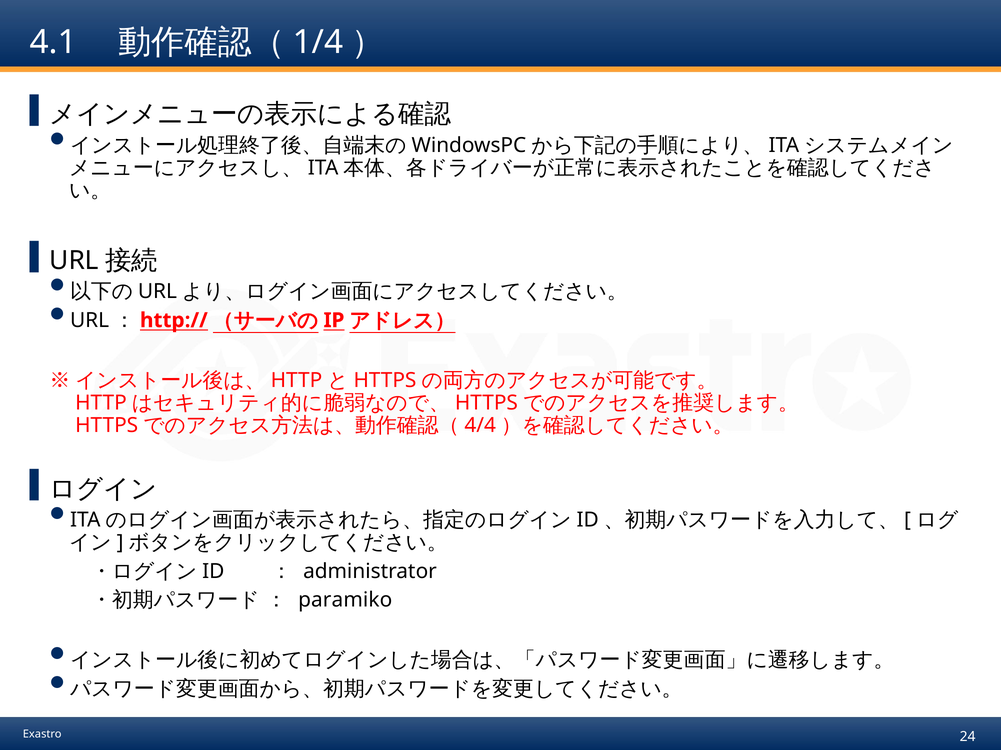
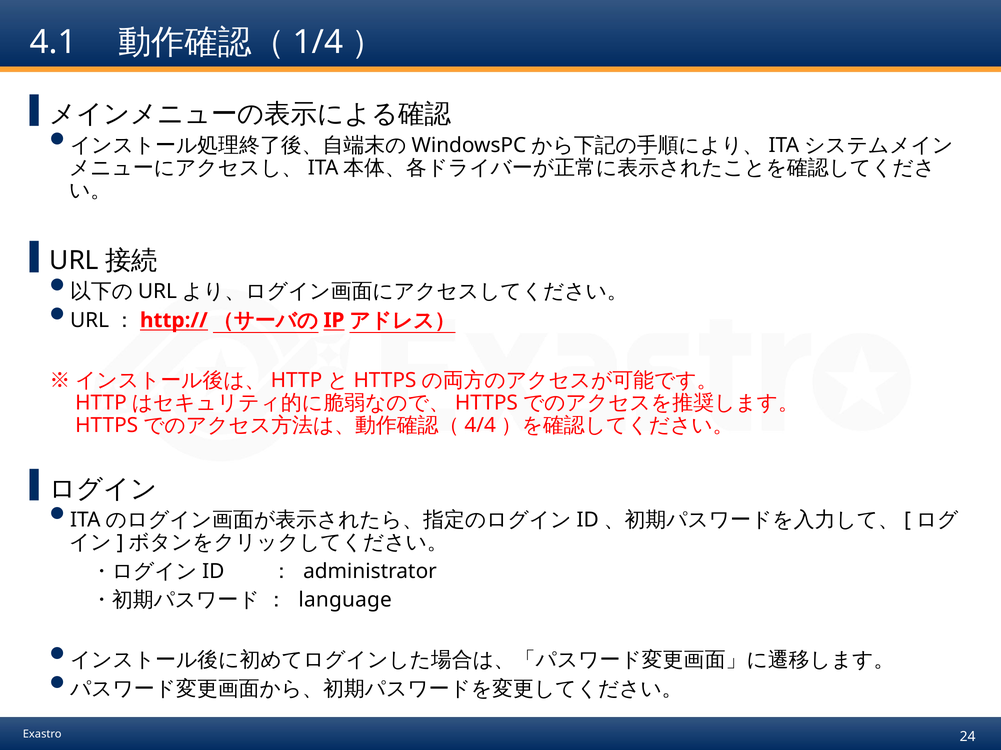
paramiko: paramiko -> language (345, 601)
